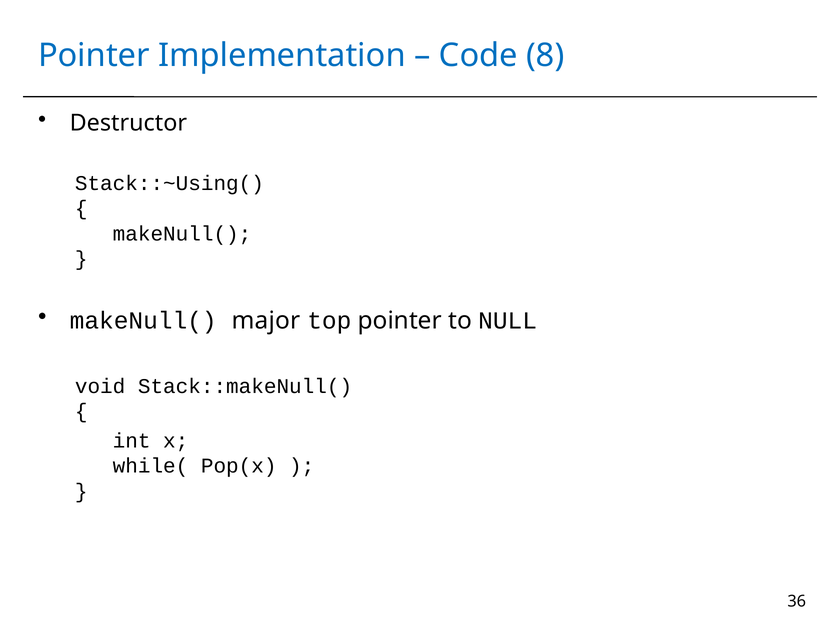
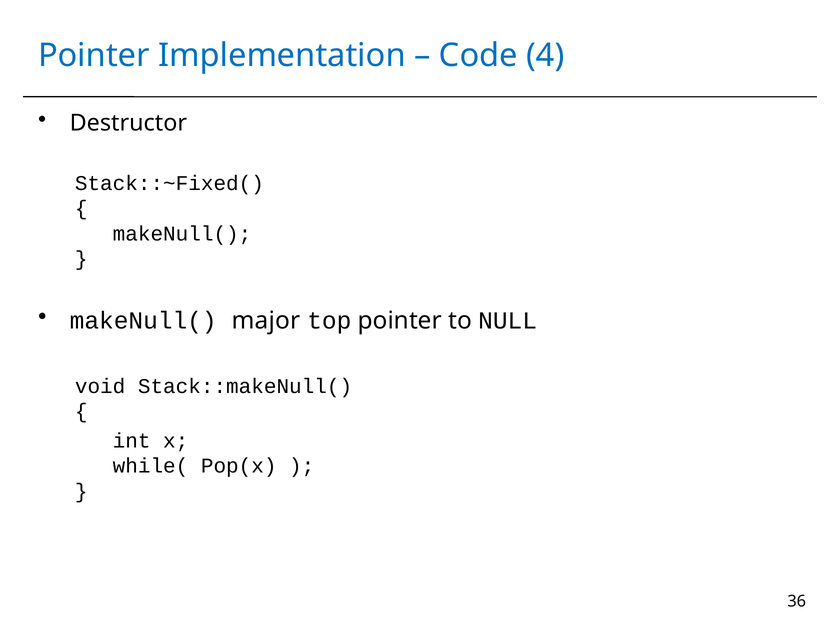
8: 8 -> 4 (545, 55)
Stack::~Using(: Stack::~Using( -> Stack::~Fixed( (169, 183)
